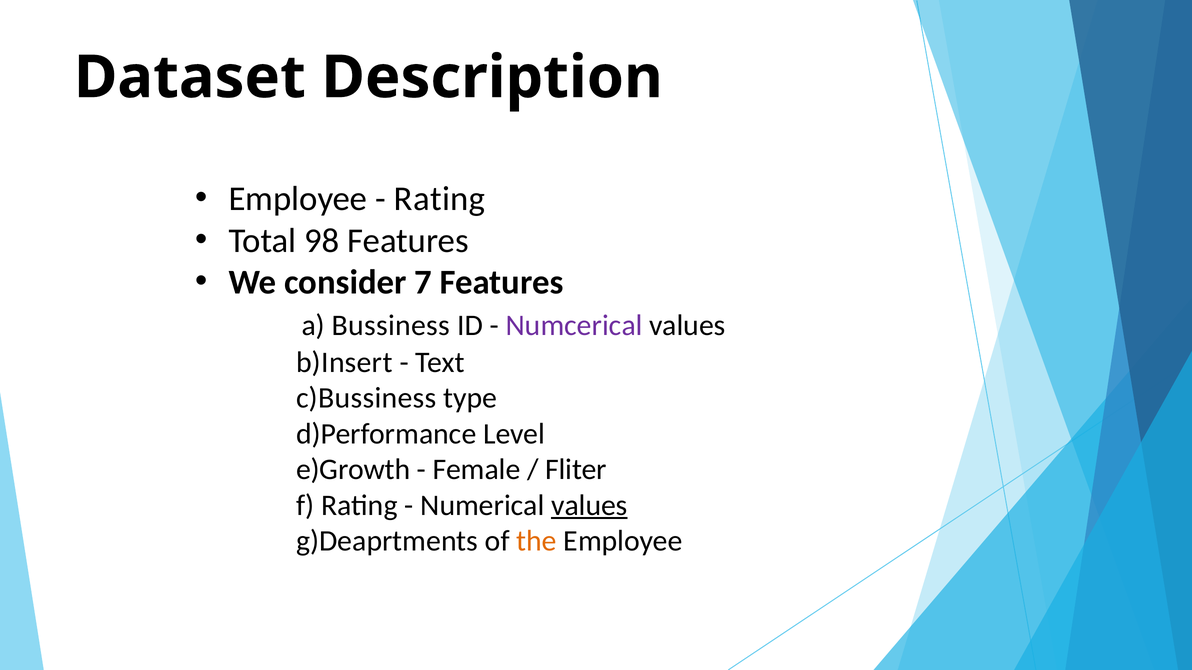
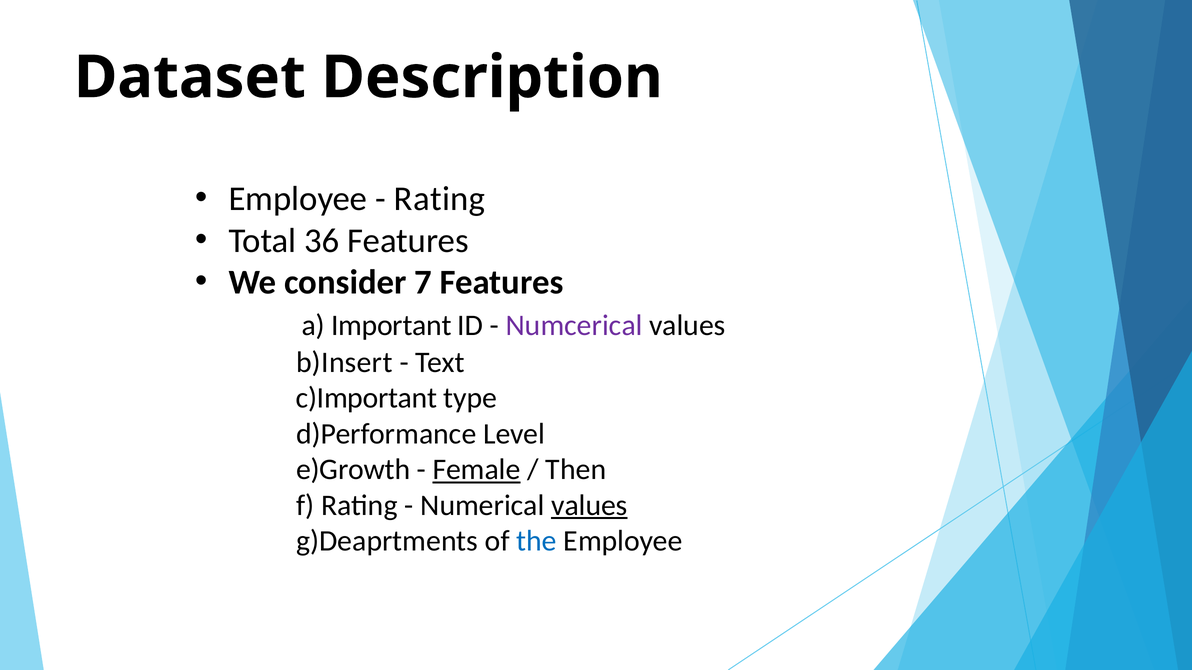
98: 98 -> 36 (322, 241)
Bussiness: Bussiness -> Important (391, 326)
c)Bussiness: c)Bussiness -> c)Important (367, 398)
Female underline: none -> present (476, 470)
Fliter: Fliter -> Then (576, 470)
the colour: orange -> blue (536, 541)
